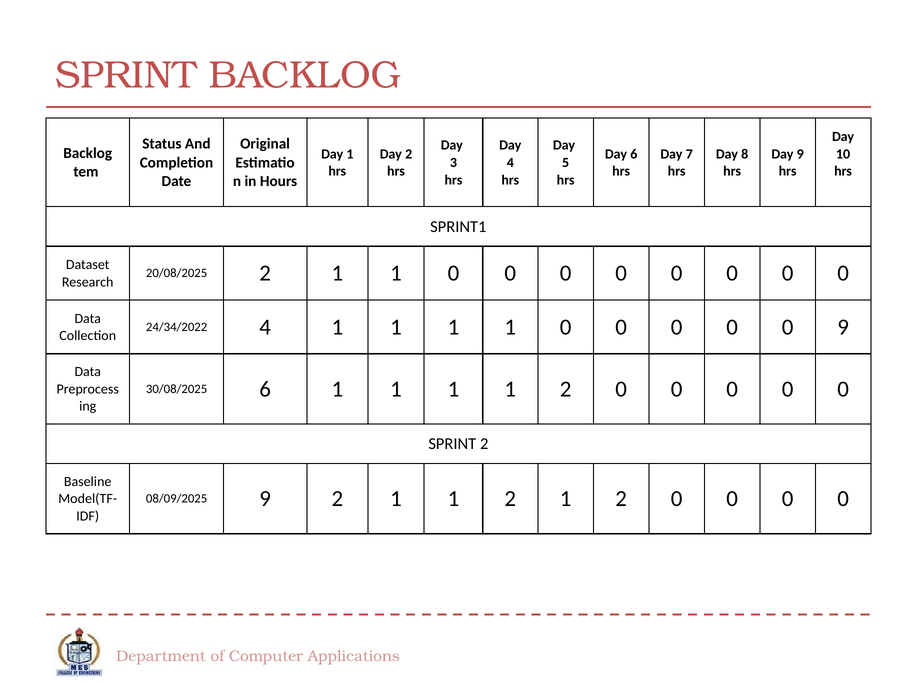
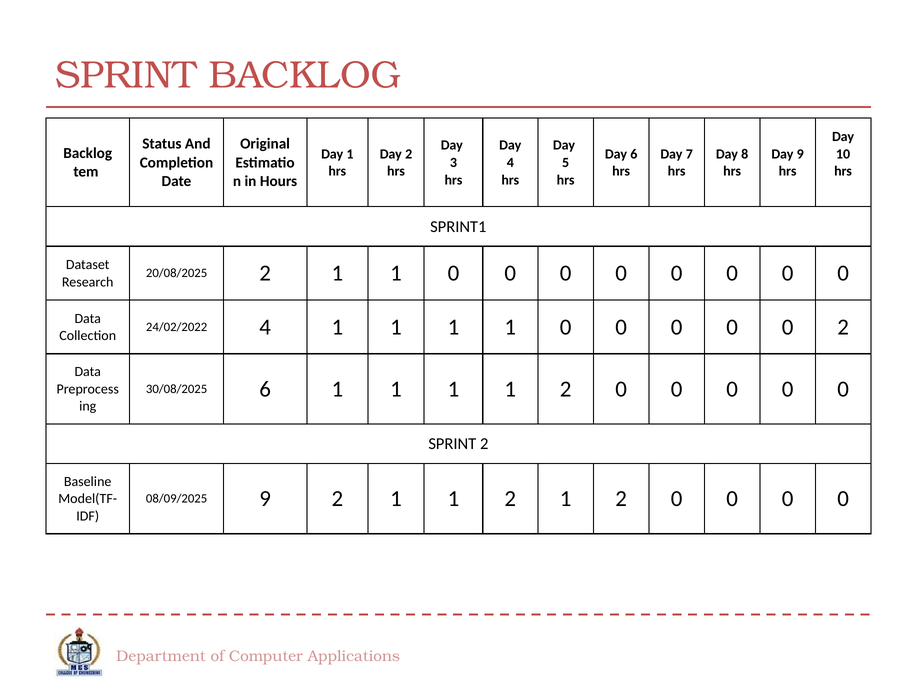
24/34/2022: 24/34/2022 -> 24/02/2022 (177, 327)
0 9: 9 -> 2 (843, 327)
